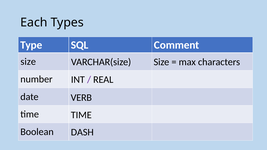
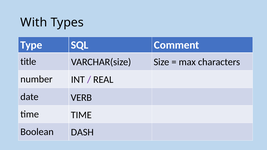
Each: Each -> With (34, 22)
size: size -> title (28, 62)
